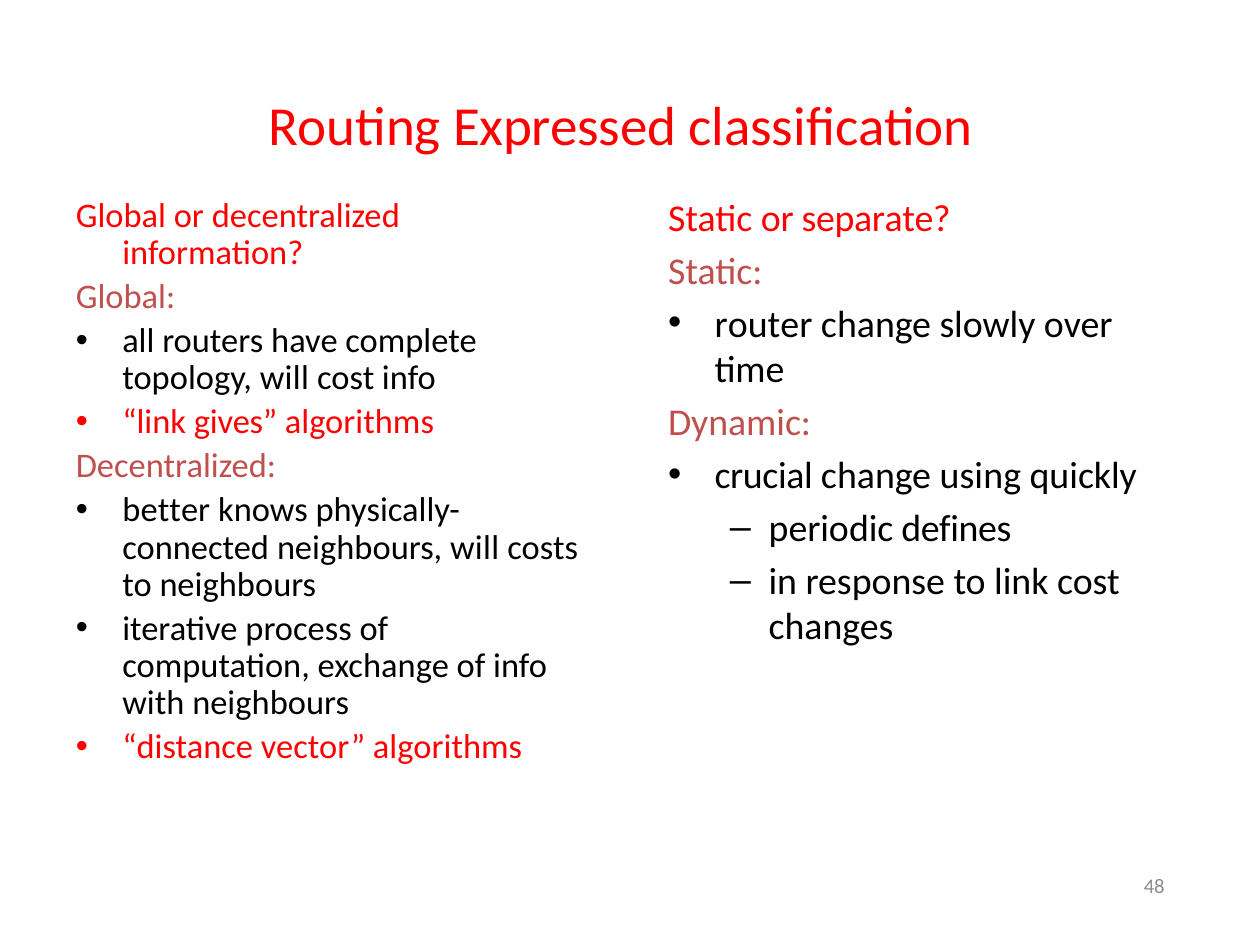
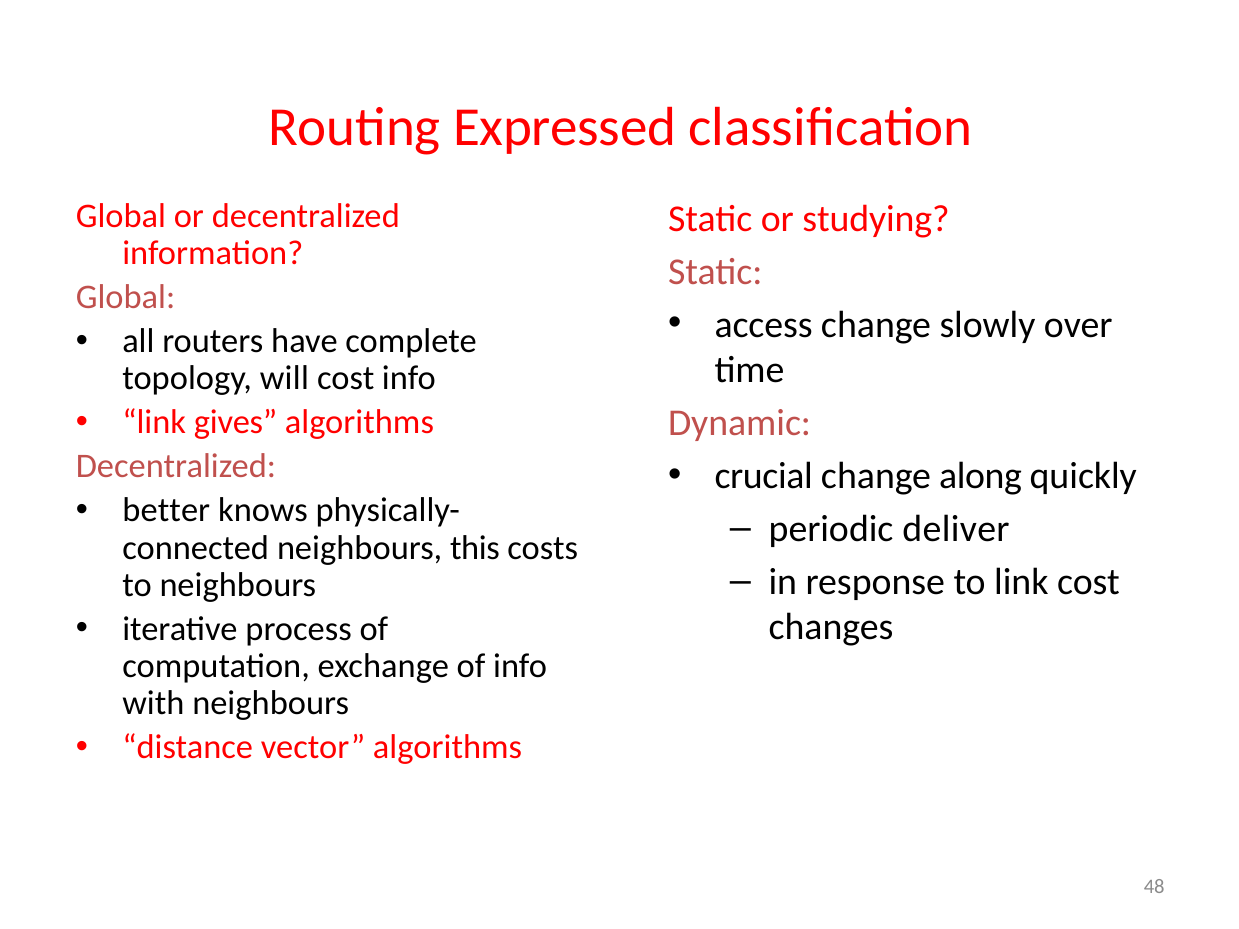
separate: separate -> studying (876, 219)
router: router -> access (764, 325)
using: using -> along (981, 476)
defines: defines -> deliver (956, 529)
neighbours will: will -> this (475, 548)
